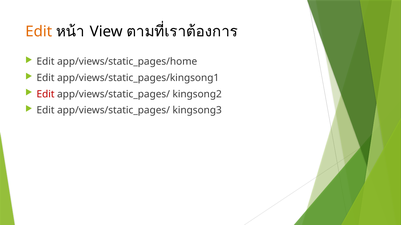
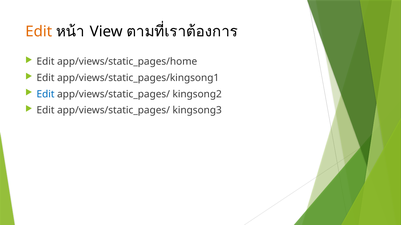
Edit colour: red -> blue (46, 94)
